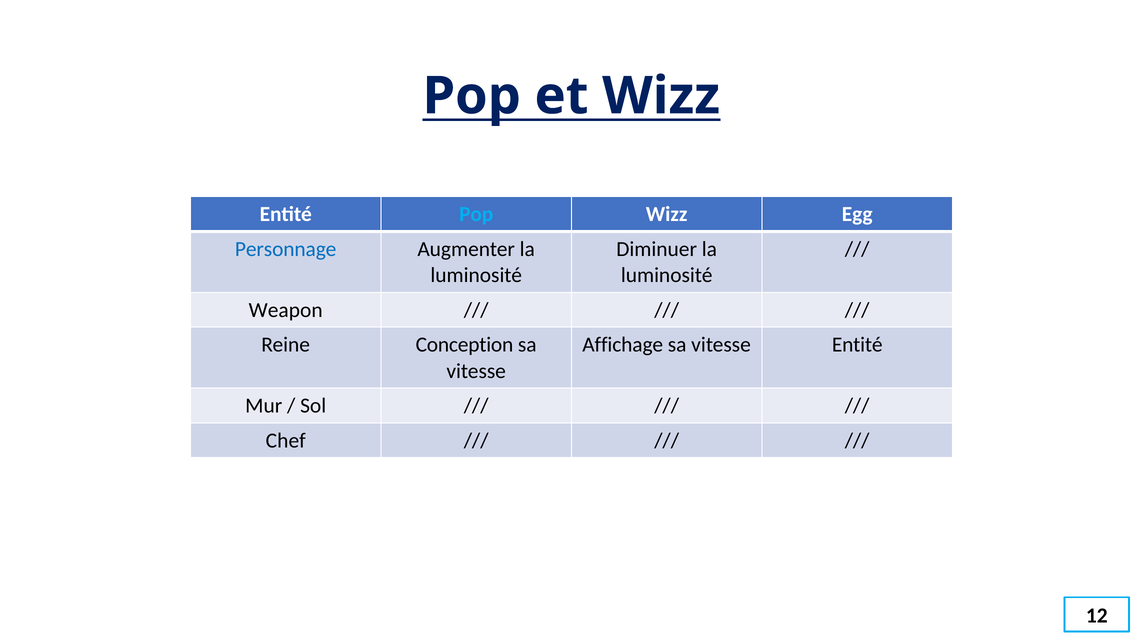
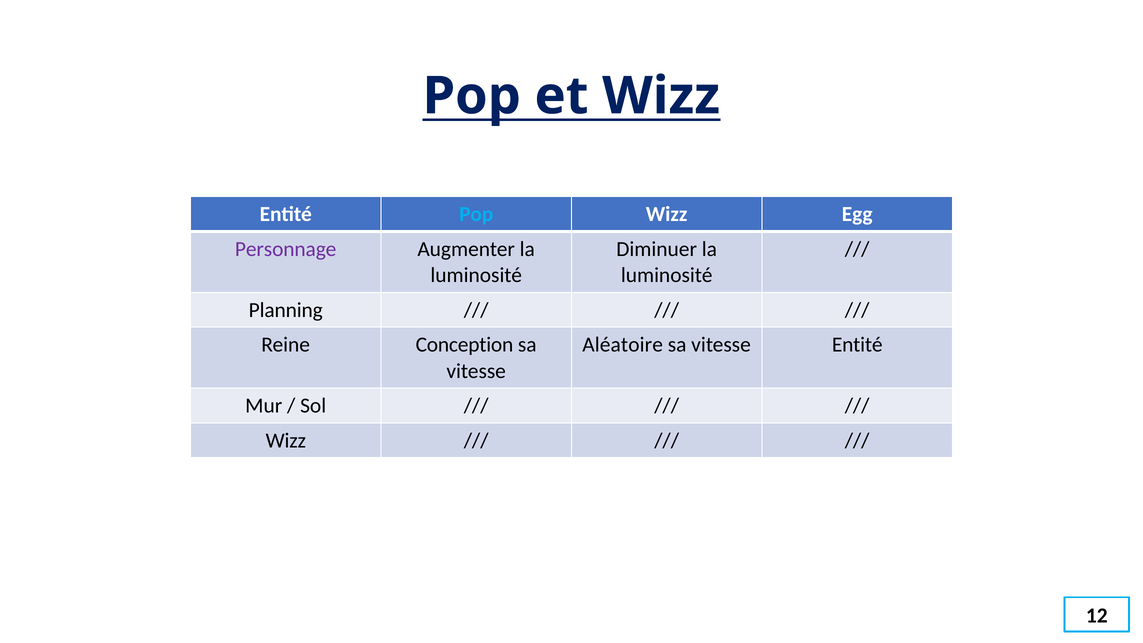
Personnage colour: blue -> purple (286, 249)
Weapon: Weapon -> Planning (286, 310)
Affichage: Affichage -> Aléatoire (623, 345)
Chef: Chef -> Wizz (286, 440)
